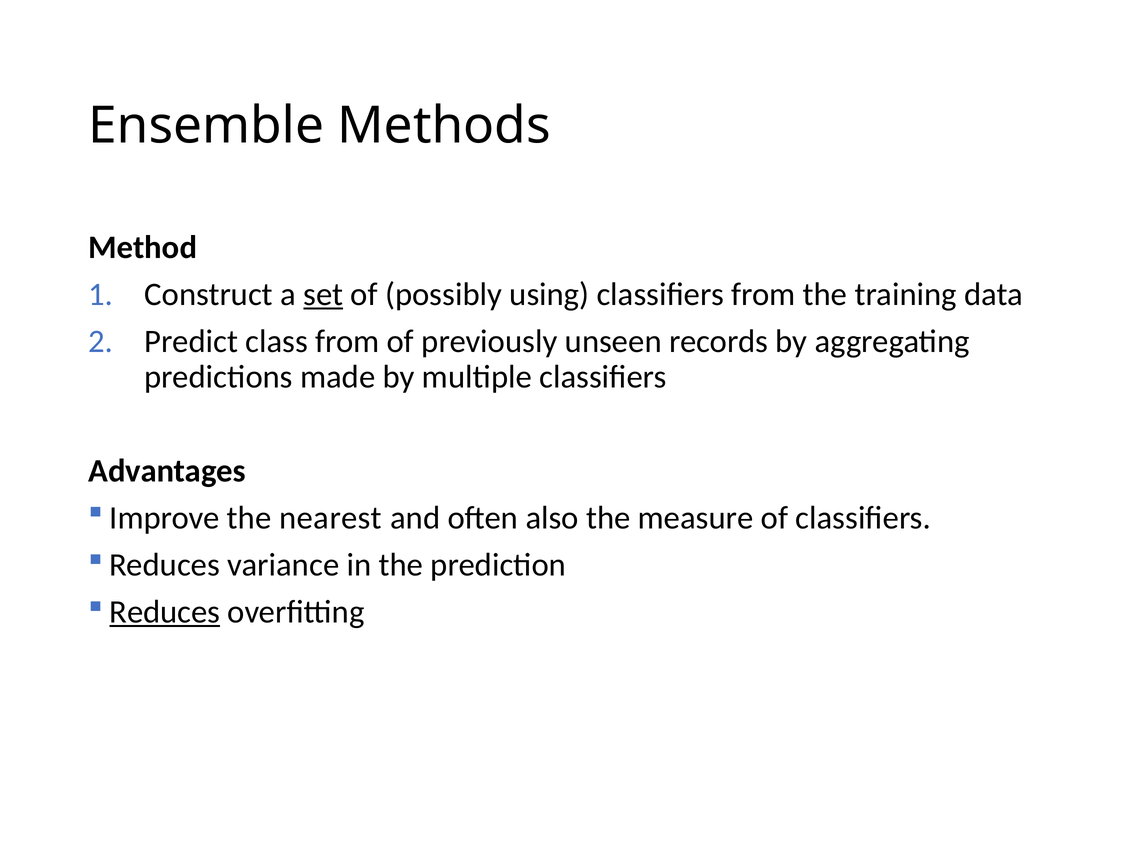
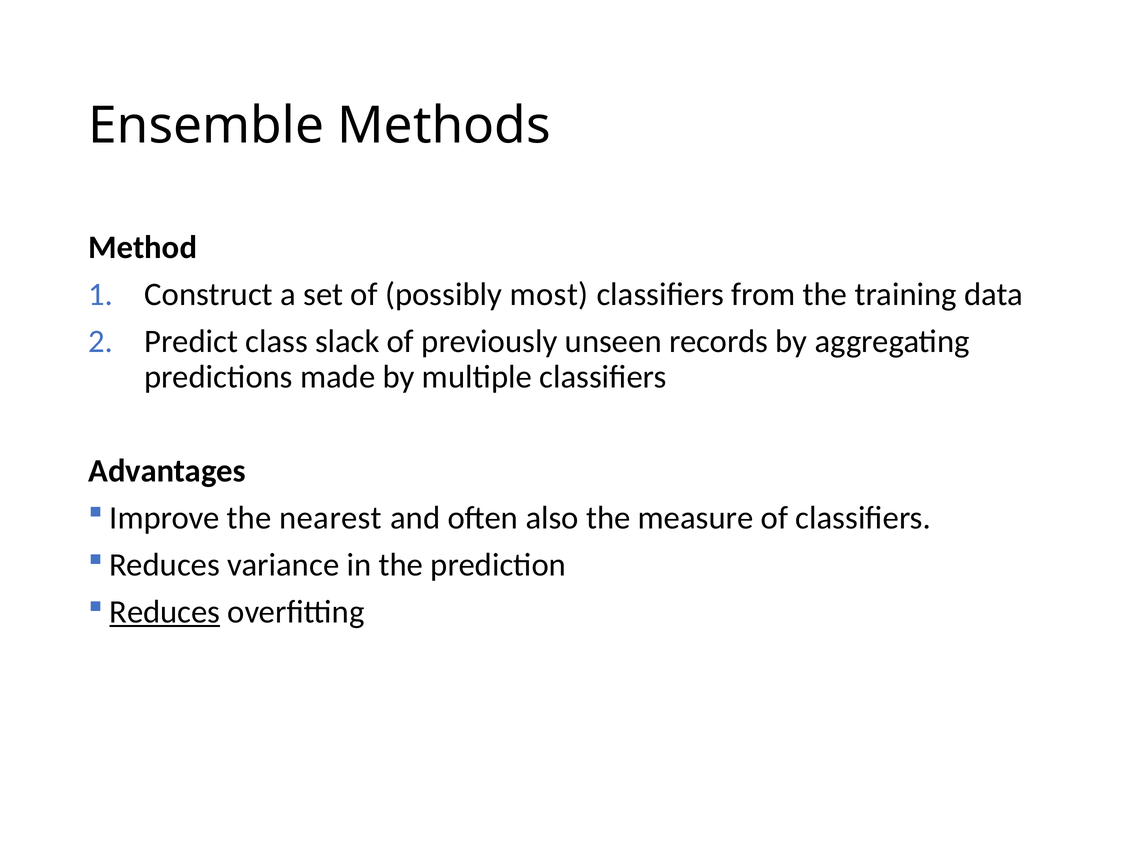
set underline: present -> none (323, 294)
using: using -> most (549, 294)
class from: from -> slack (347, 341)
